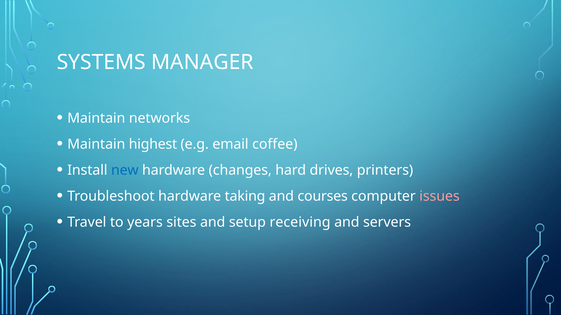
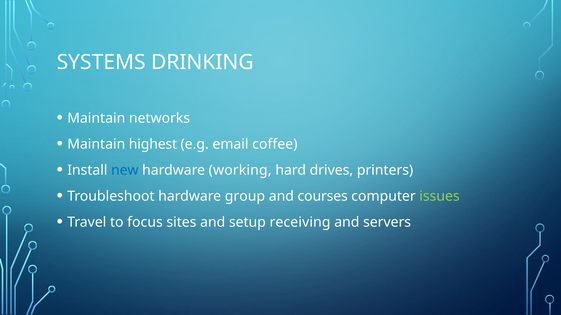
MANAGER: MANAGER -> DRINKING (202, 62)
changes: changes -> working (240, 170)
taking: taking -> group (245, 197)
issues colour: pink -> light green (440, 197)
years: years -> focus (145, 223)
